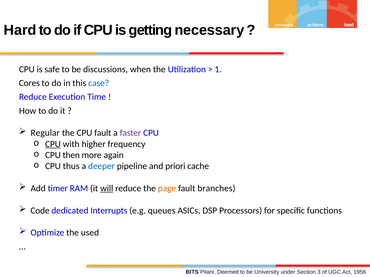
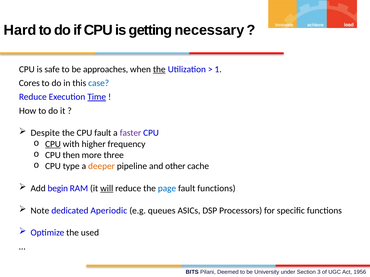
discussions: discussions -> approaches (106, 69)
the underline: none -> present (159, 69)
Time underline: none -> present (97, 97)
Regular: Regular -> Despite (45, 133)
again: again -> three (114, 155)
thus: thus -> type (71, 166)
deeper colour: blue -> orange (101, 166)
priori: priori -> other (175, 166)
timer: timer -> begin (58, 189)
page colour: orange -> blue (167, 189)
fault branches: branches -> functions (216, 189)
Code: Code -> Note (40, 211)
Interrupts: Interrupts -> Aperiodic (109, 211)
